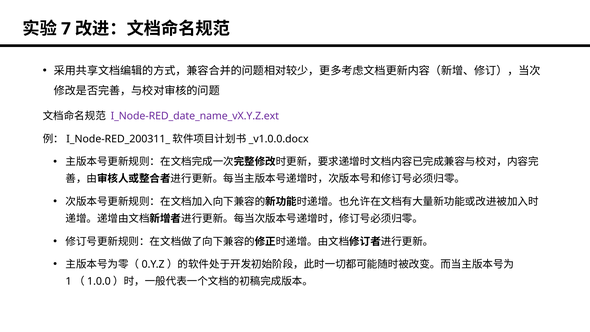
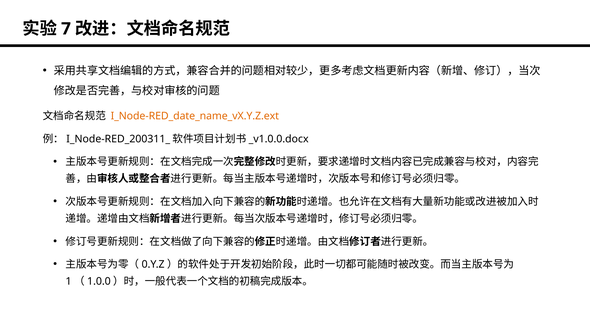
I_Node-RED_date_name_vX.Y.Z.ext colour: purple -> orange (195, 116)
